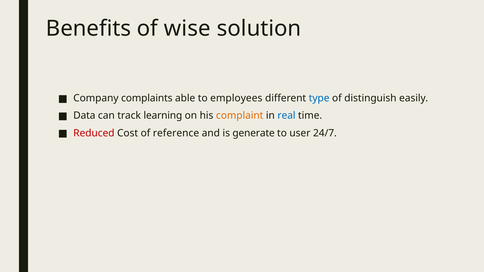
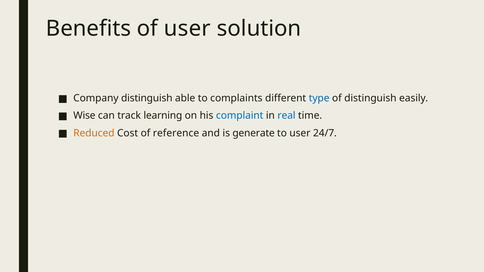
of wise: wise -> user (187, 29)
Company complaints: complaints -> distinguish (147, 98)
employees: employees -> complaints (236, 98)
Data: Data -> Wise (84, 116)
complaint colour: orange -> blue (240, 116)
Reduced colour: red -> orange (94, 133)
